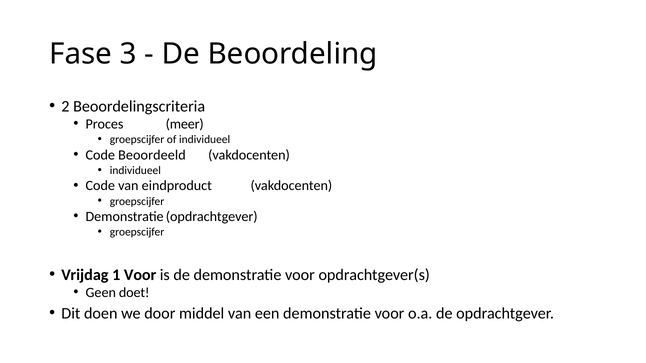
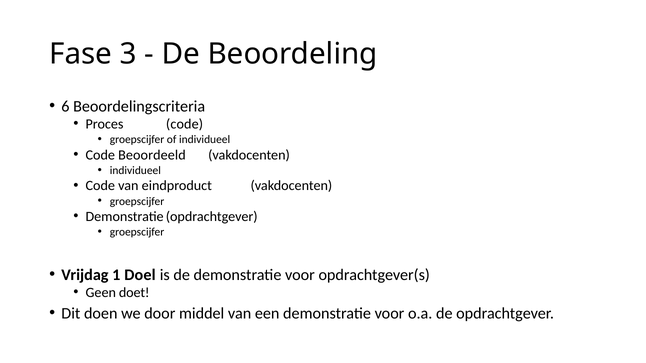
2: 2 -> 6 (65, 106)
Proces meer: meer -> code (185, 124)
1 Voor: Voor -> Doel (140, 275)
